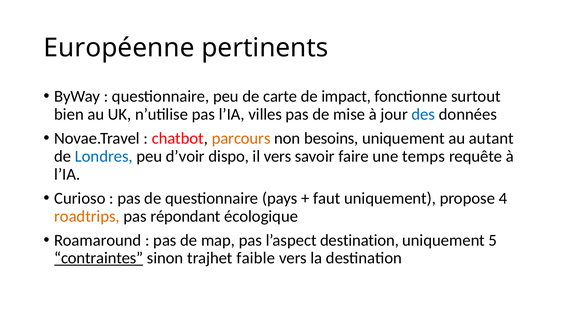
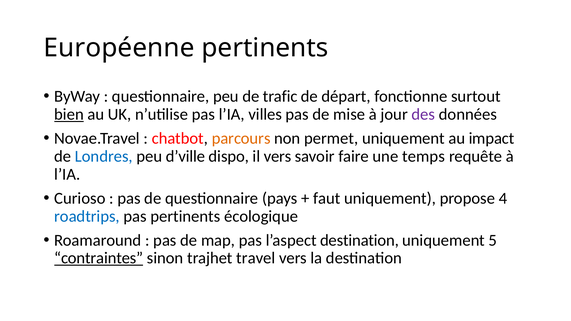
carte: carte -> trafic (280, 97)
impact: impact -> départ (346, 97)
bien underline: none -> present (69, 115)
des colour: blue -> purple (423, 115)
besoins: besoins -> permet (331, 138)
autant: autant -> impact (491, 138)
d’voir: d’voir -> d’ville (185, 156)
roadtrips colour: orange -> blue (87, 216)
pas répondant: répondant -> pertinents (185, 216)
faible: faible -> travel (256, 258)
